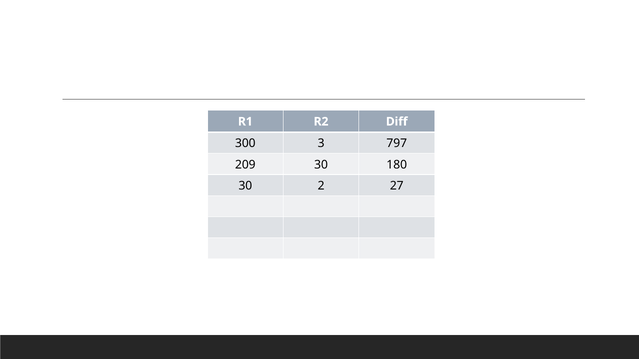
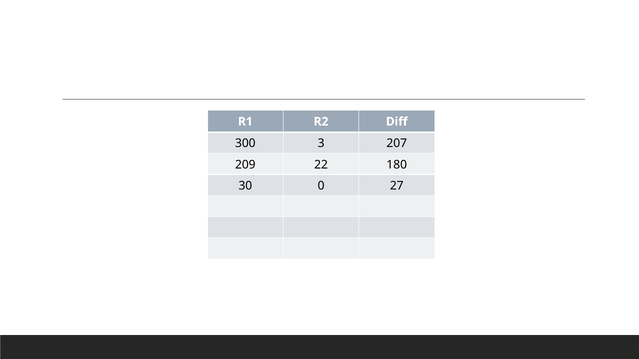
797: 797 -> 207 (397, 144)
209 30: 30 -> 22 (321, 165)
2: 2 -> 0 (321, 186)
